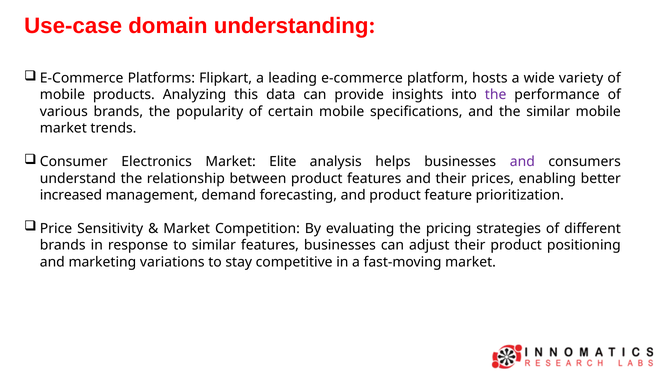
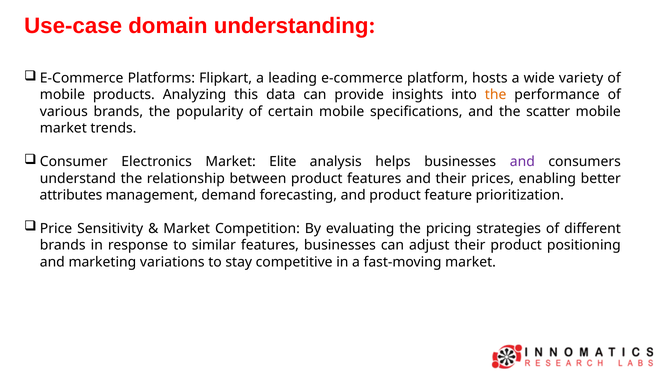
the colour: purple -> orange (496, 95)
the similar: similar -> scatter (548, 112)
increased: increased -> attributes (71, 195)
